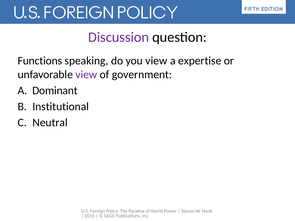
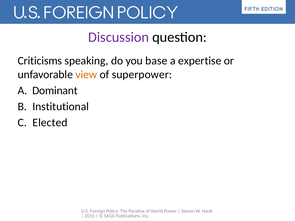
Functions: Functions -> Criticisms (40, 61)
you view: view -> base (156, 61)
view colour: purple -> orange (86, 75)
government: government -> superpower (142, 75)
Neutral: Neutral -> Elected (50, 123)
